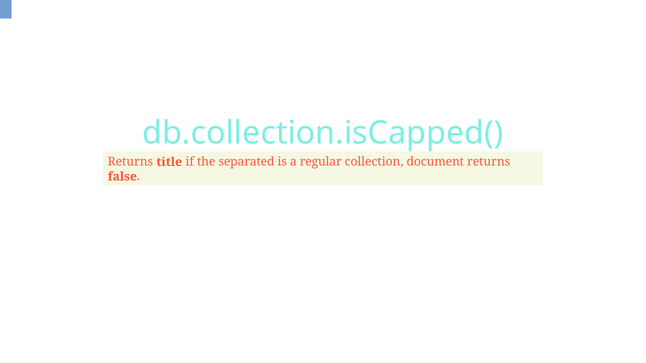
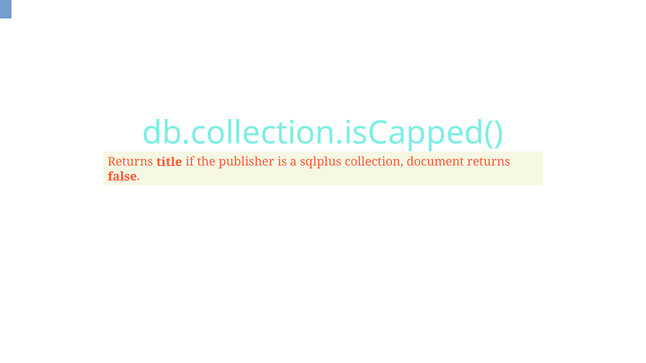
separated: separated -> publisher (246, 162)
regular: regular -> sqlplus (321, 162)
